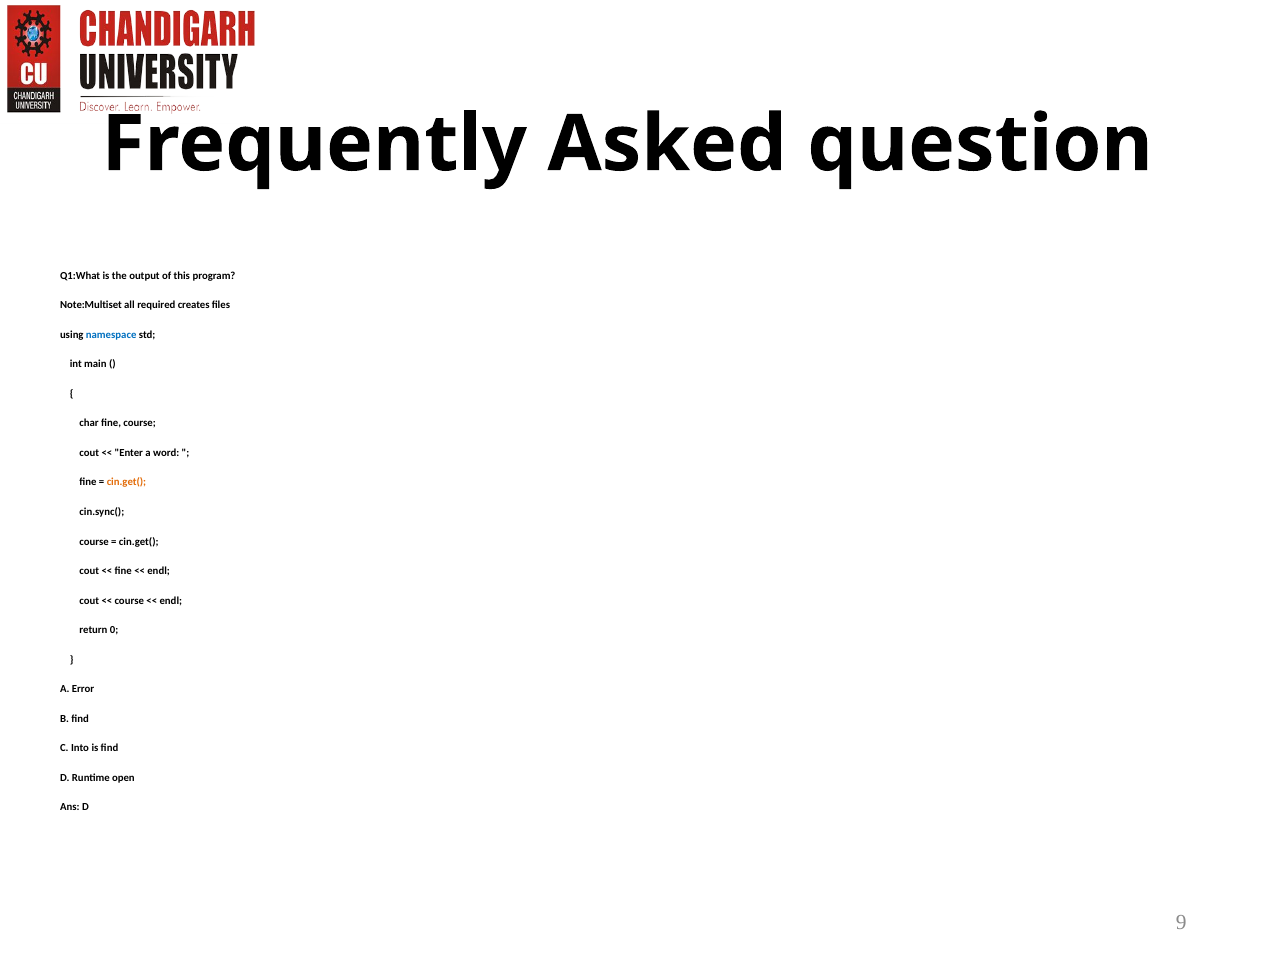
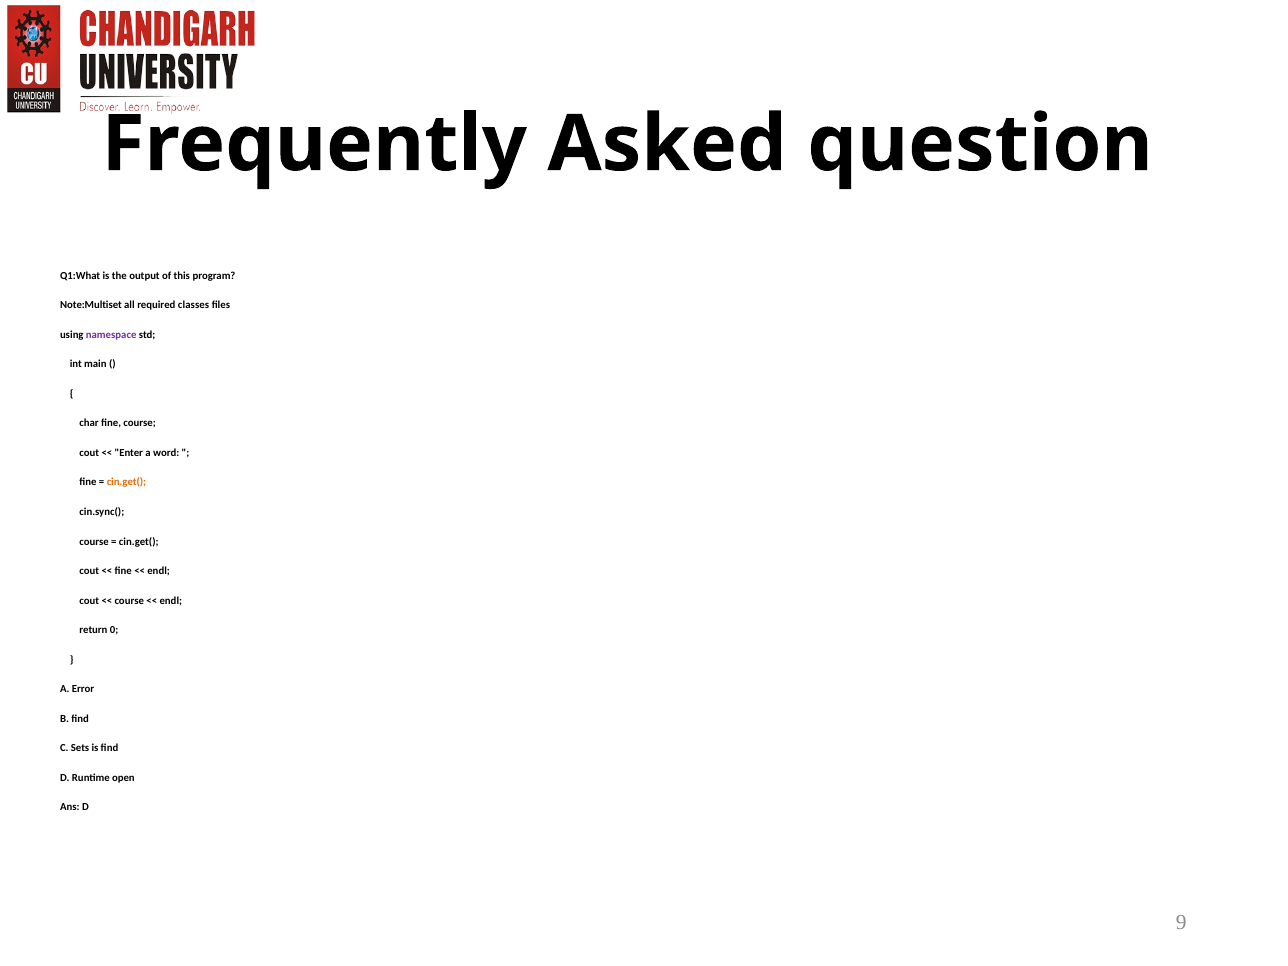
creates: creates -> classes (194, 305)
namespace colour: blue -> purple (111, 335)
Into: Into -> Sets (80, 748)
